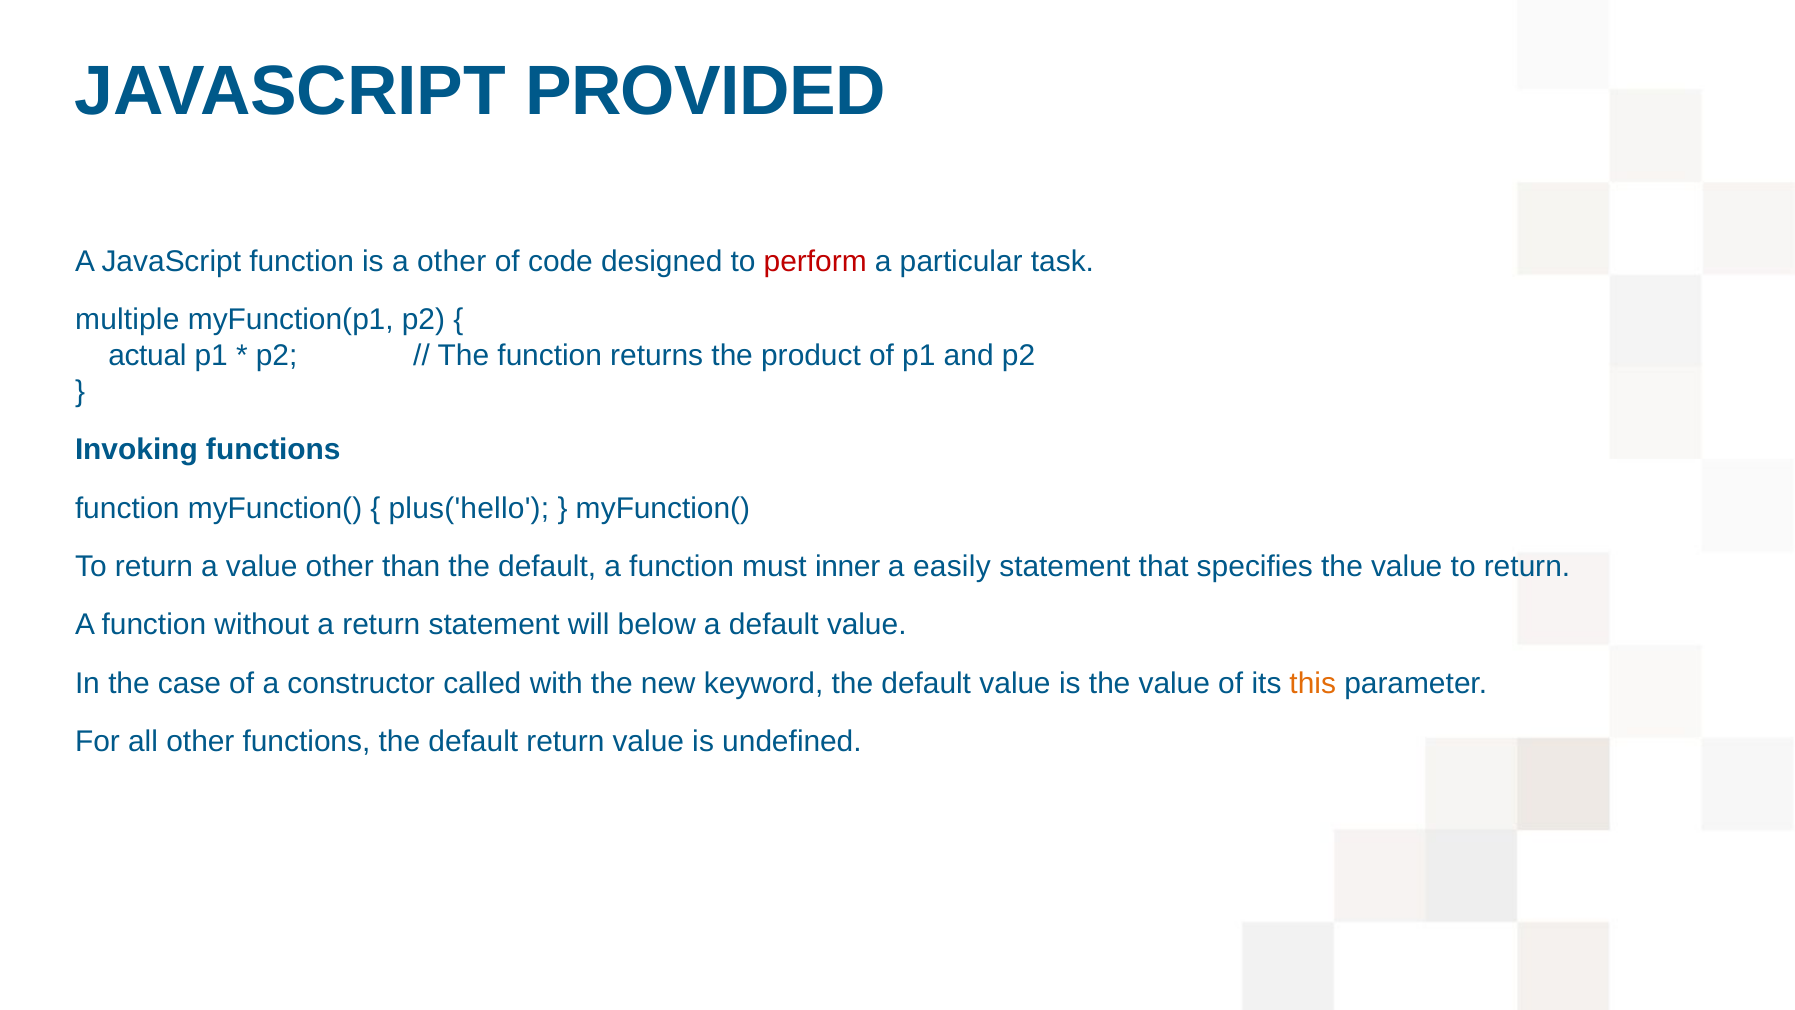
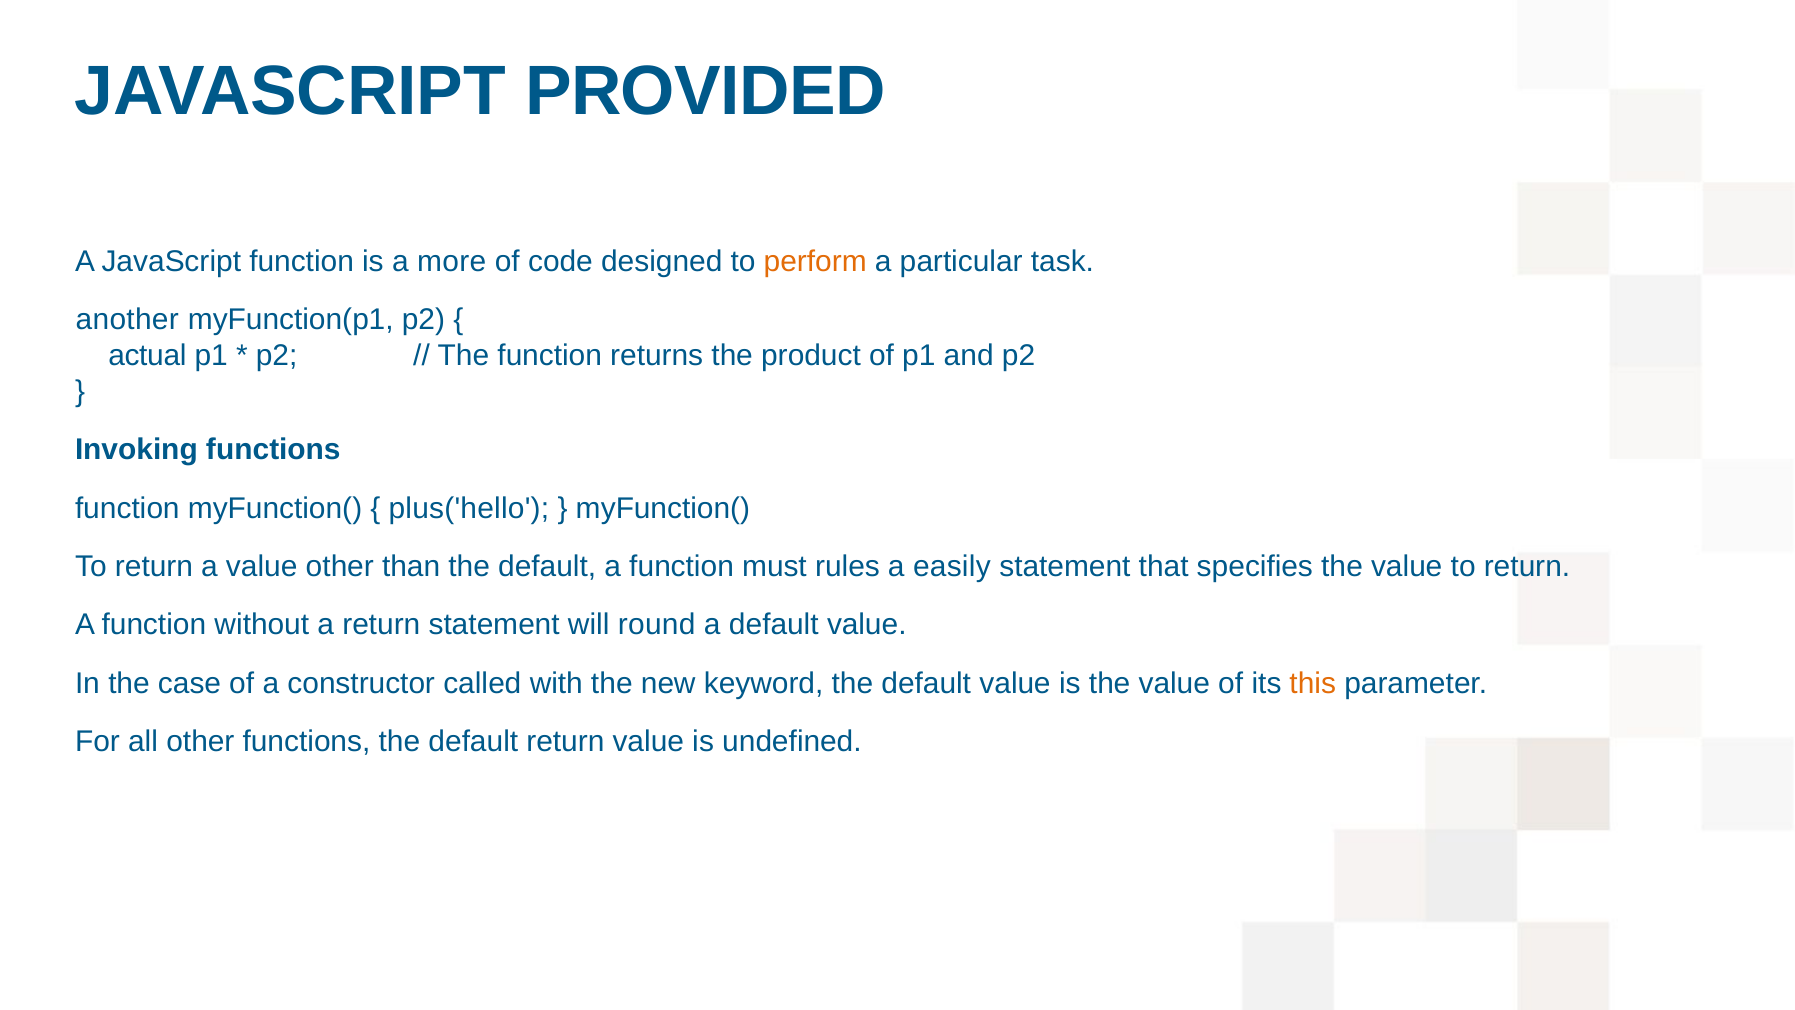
a other: other -> more (452, 261)
perform colour: red -> orange (815, 261)
multiple: multiple -> another (127, 319)
inner: inner -> rules (848, 566)
below: below -> round (657, 625)
